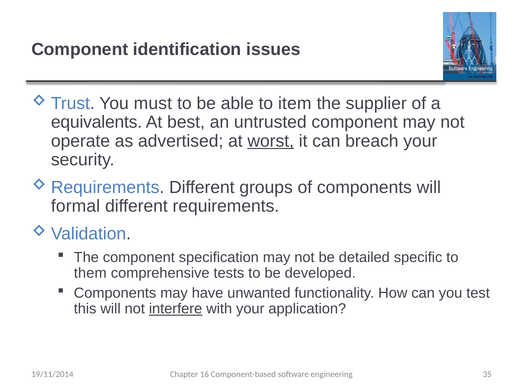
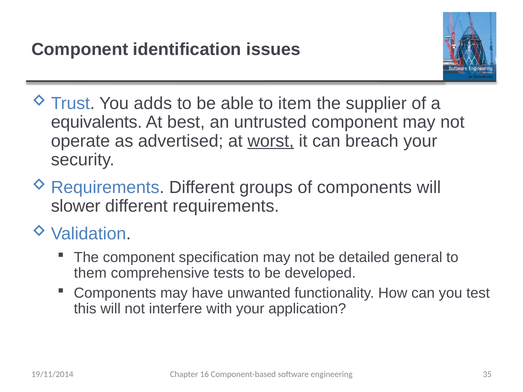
must: must -> adds (153, 103)
formal: formal -> slower (76, 206)
specific: specific -> general (418, 258)
interfere underline: present -> none (176, 309)
